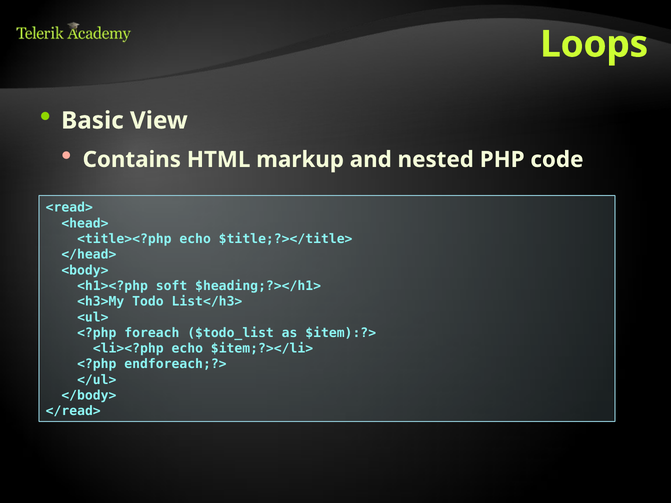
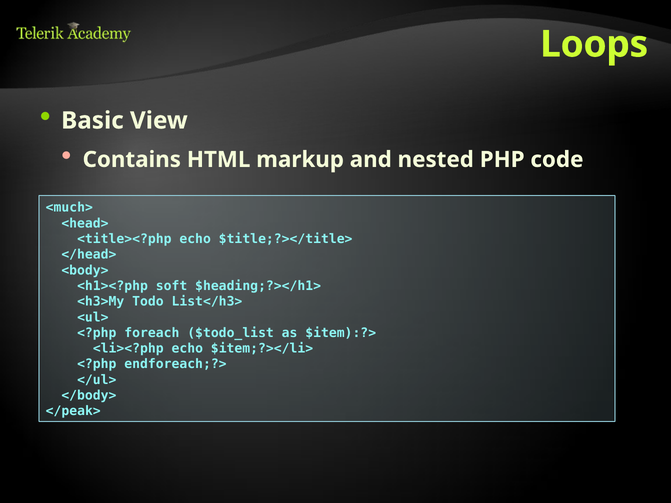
<read>: <read> -> <much> (69, 208)
</read>: </read> -> </peak> (73, 411)
